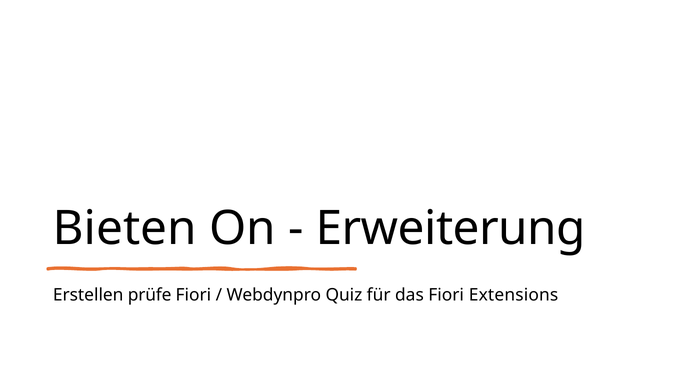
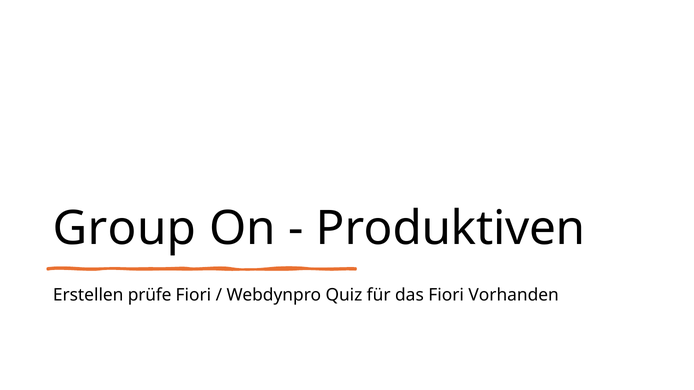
Bieten: Bieten -> Group (125, 229)
Erweiterung: Erweiterung -> Produktiven (451, 229)
Extensions: Extensions -> Vorhanden (514, 296)
